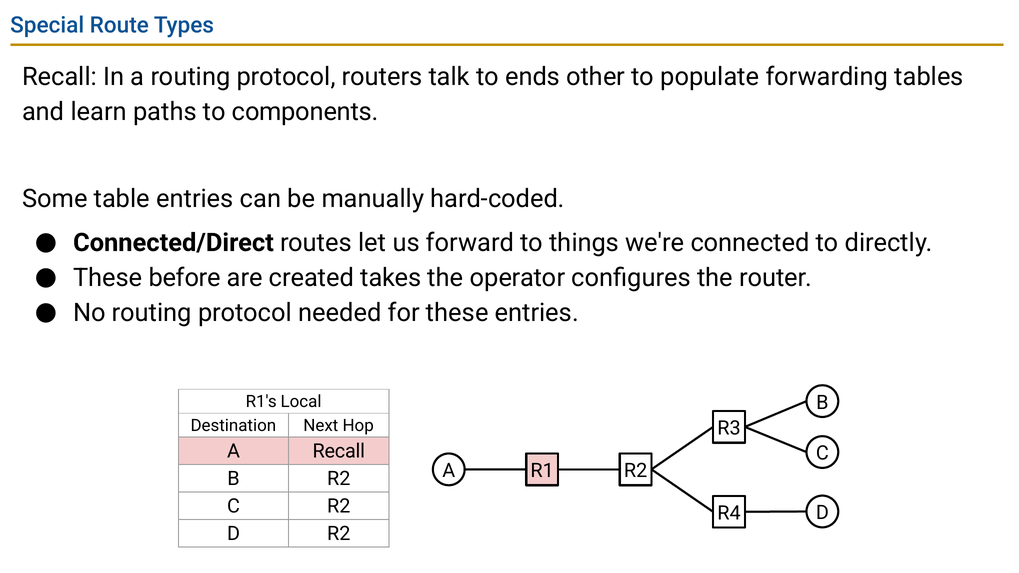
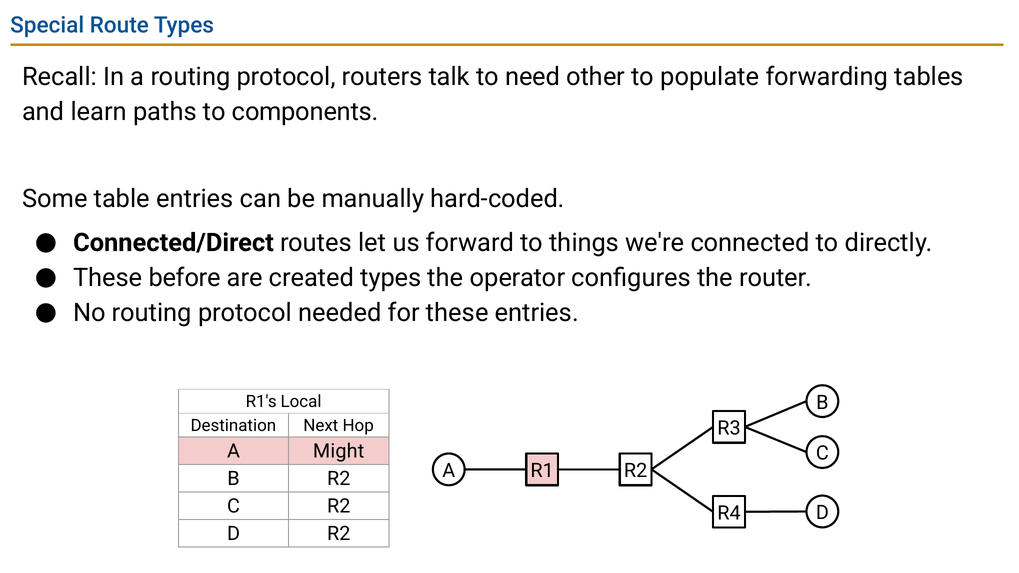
ends: ends -> need (533, 77)
created takes: takes -> types (391, 278)
A Recall: Recall -> Might (339, 451)
